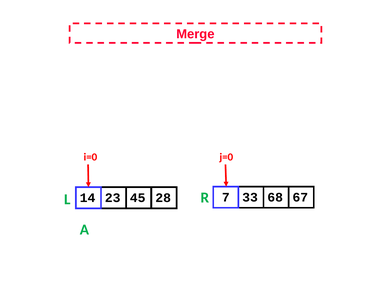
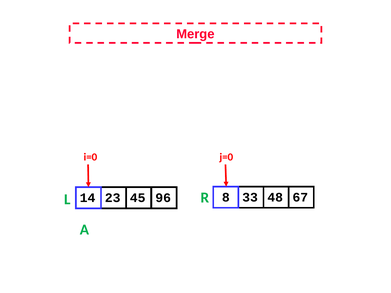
28: 28 -> 96 (163, 198)
7: 7 -> 8 (226, 197)
68: 68 -> 48 (275, 197)
